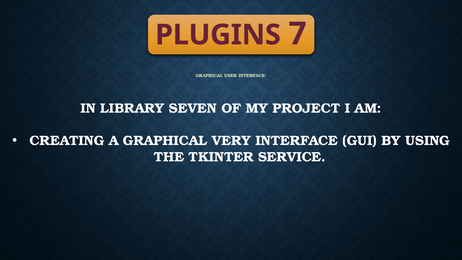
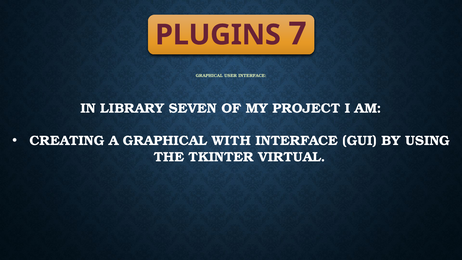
VERY: VERY -> WITH (231, 141)
SERVICE: SERVICE -> VIRTUAL (292, 157)
